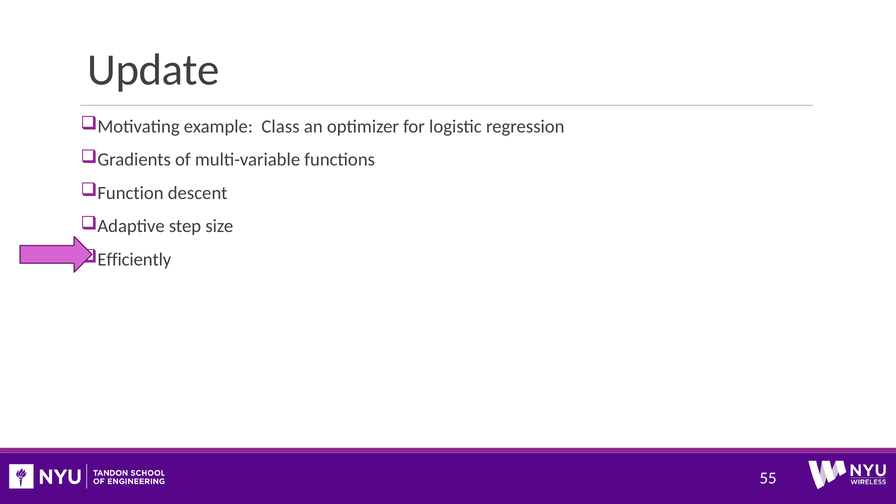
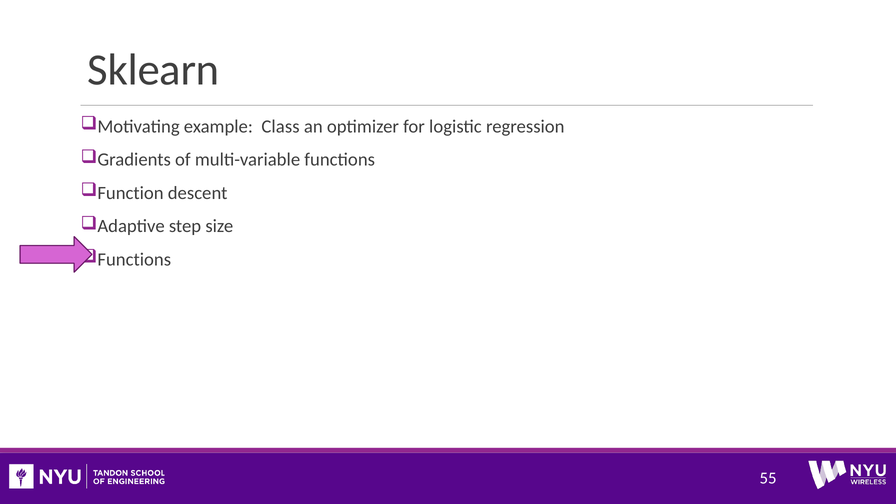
Update: Update -> Sklearn (153, 70)
Efficiently: Efficiently -> Functions (134, 259)
